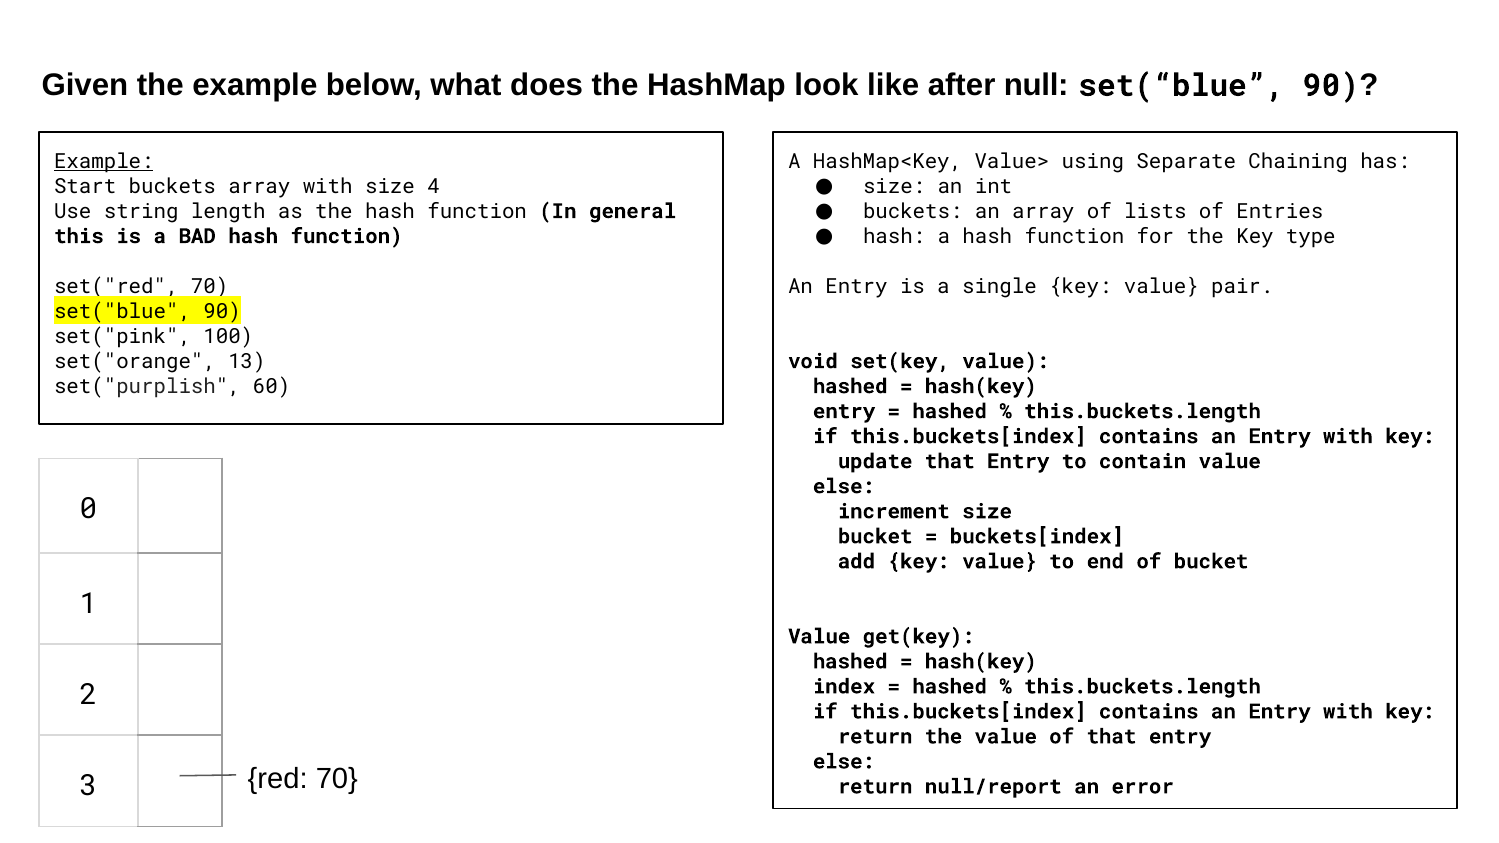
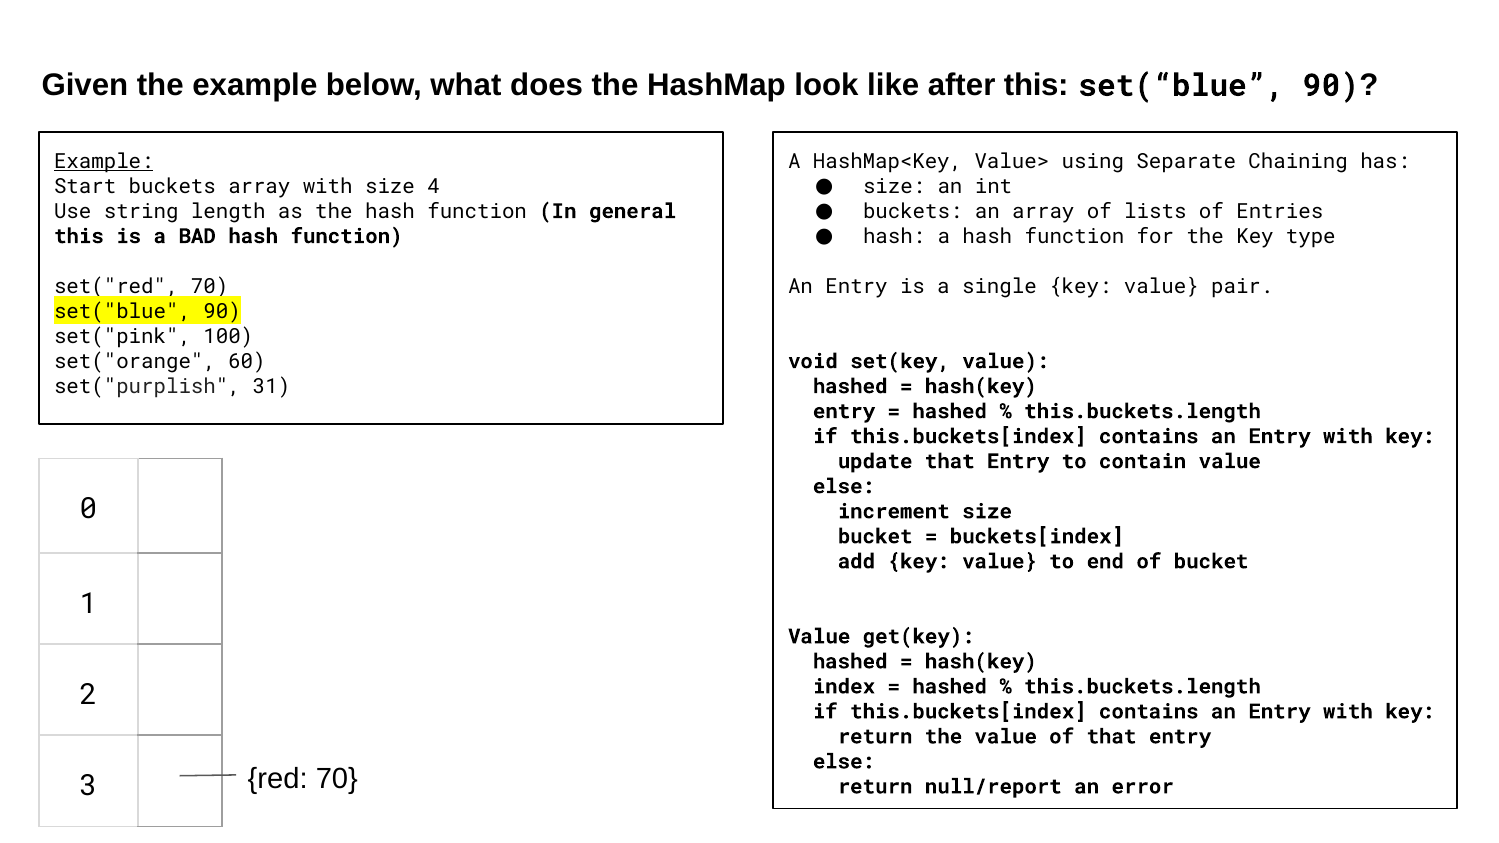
after null: null -> this (1036, 86)
13: 13 -> 60 (247, 361)
60: 60 -> 31 (272, 386)
